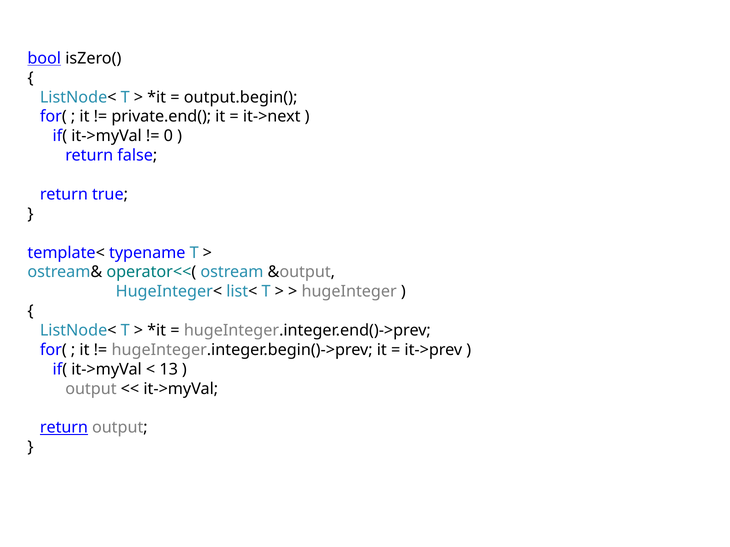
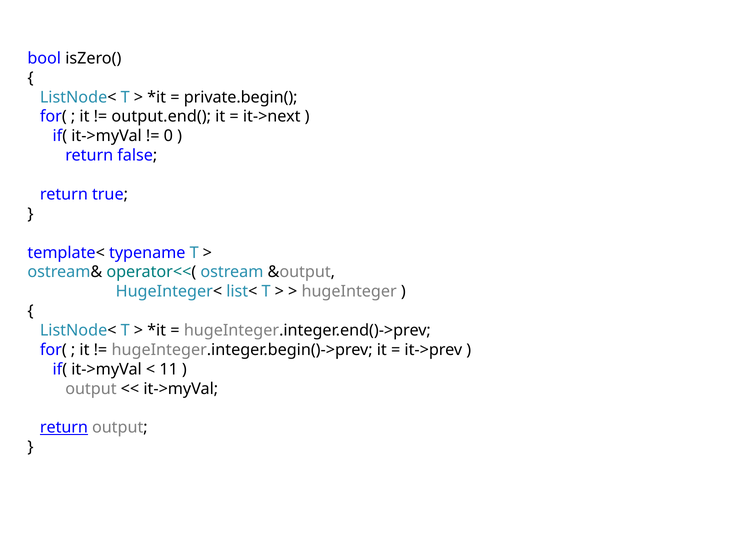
bool underline: present -> none (44, 58)
output.begin(: output.begin( -> private.begin( (241, 97)
private.end(: private.end( -> output.end( (161, 117)
13: 13 -> 11 (169, 370)
